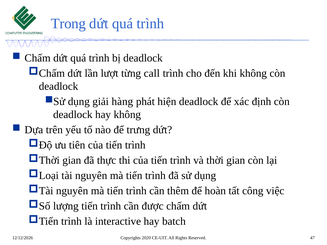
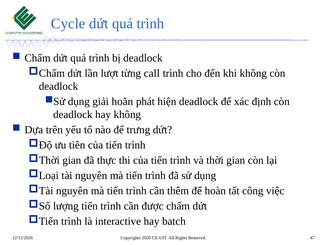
Trong: Trong -> Cycle (68, 24)
hàng: hàng -> hoãn (122, 102)
